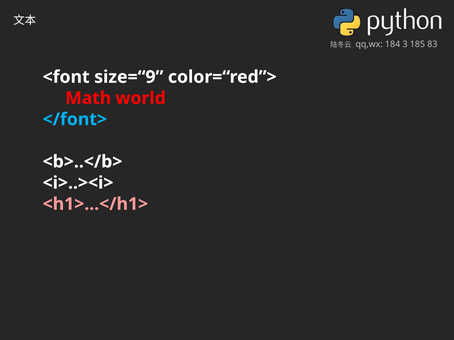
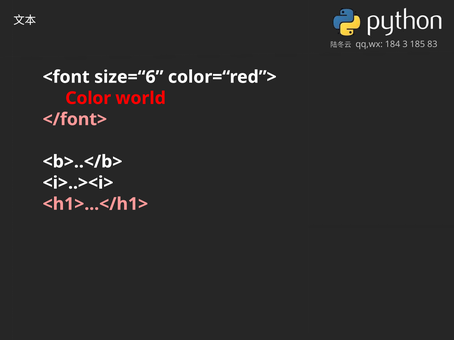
size=“9: size=“9 -> size=“6 (129, 77)
Math: Math -> Color (88, 98)
</font> colour: light blue -> pink (75, 120)
